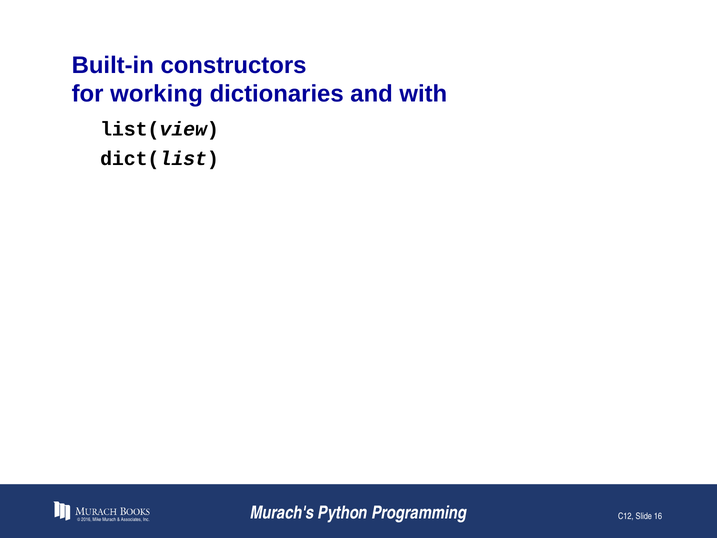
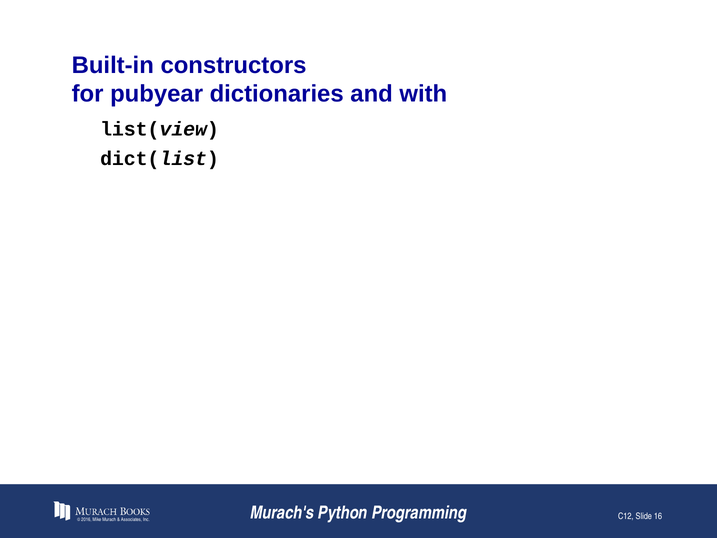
working: working -> pubyear (157, 94)
